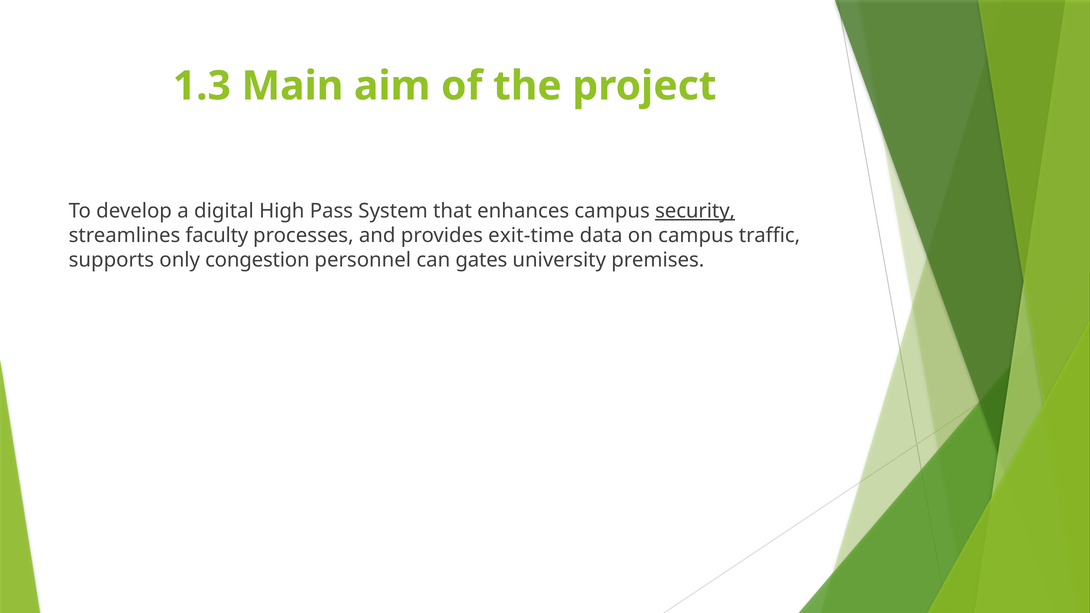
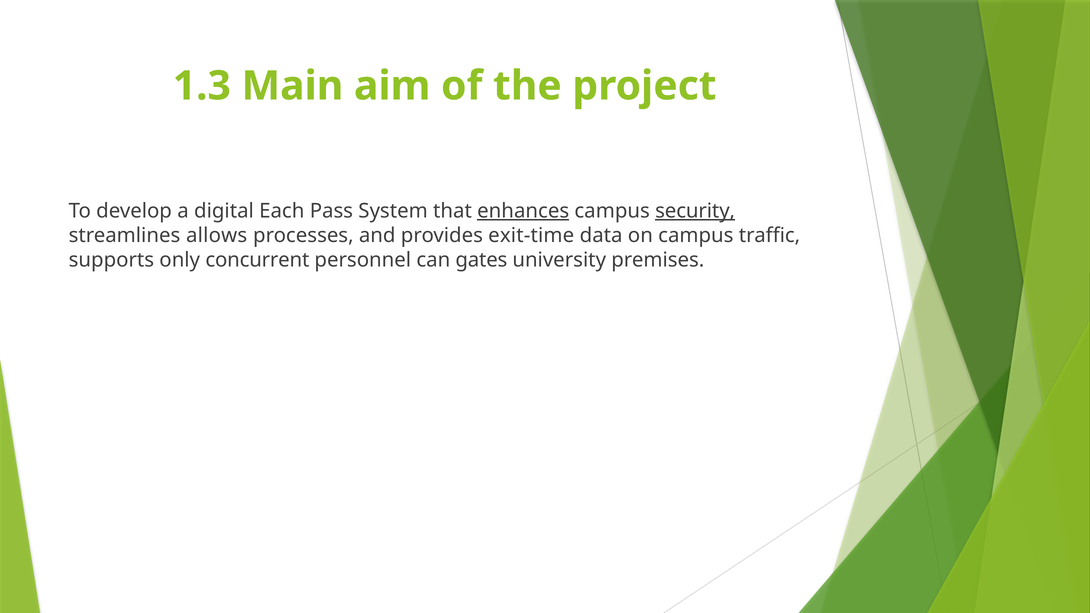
High: High -> Each (282, 211)
enhances underline: none -> present (523, 211)
faculty: faculty -> allows (217, 235)
congestion: congestion -> concurrent (257, 260)
